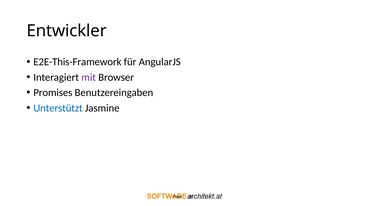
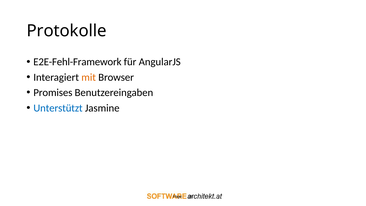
Entwickler: Entwickler -> Protokolle (67, 31)
E2E-This-Framework: E2E-This-Framework -> E2E-Fehl-Framework (77, 62)
mit colour: purple -> orange (89, 77)
